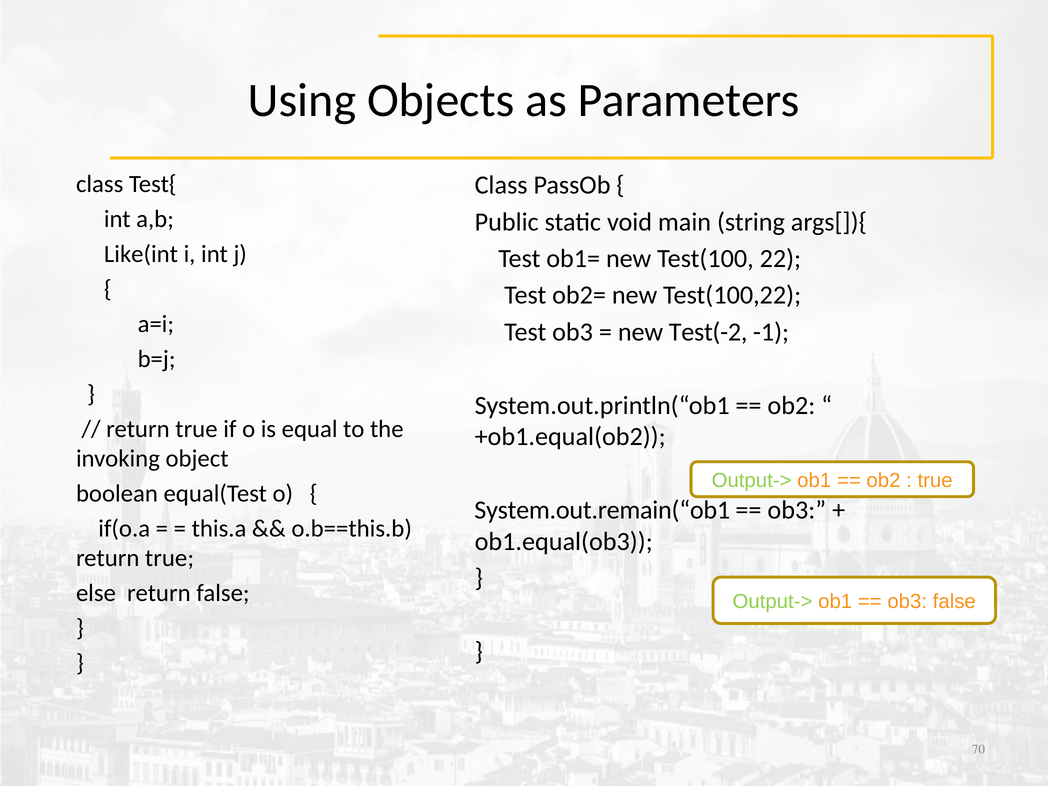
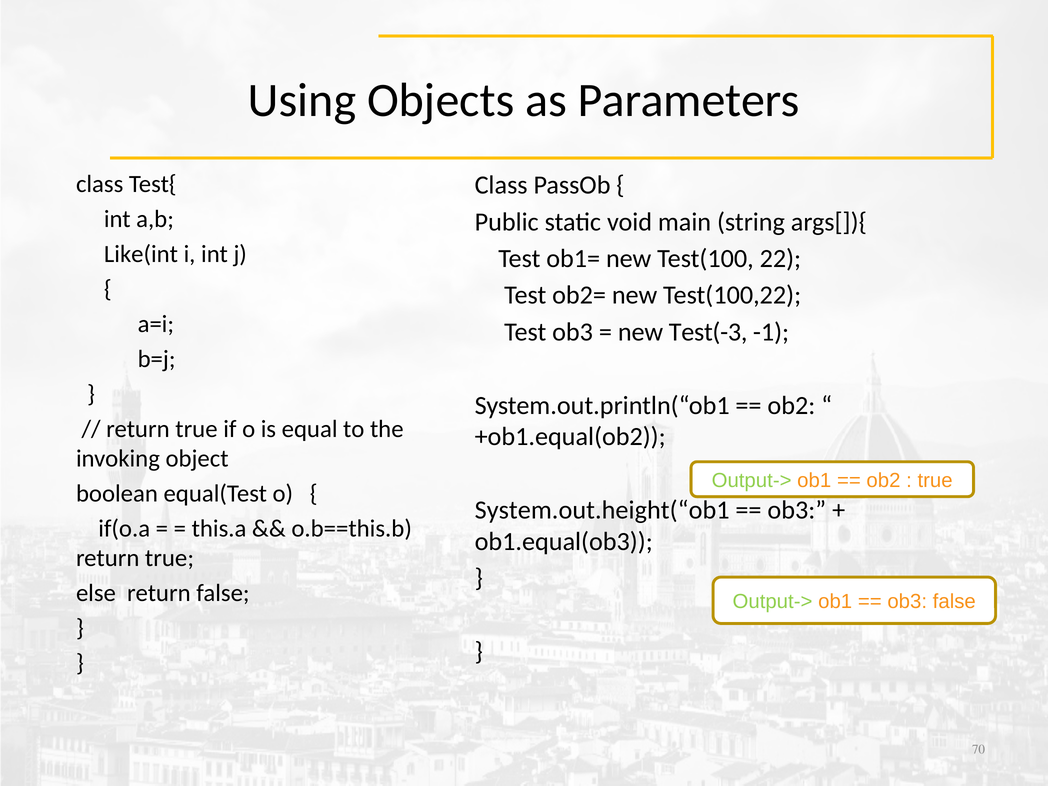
Test(-2: Test(-2 -> Test(-3 (708, 332)
System.out.remain(“ob1: System.out.remain(“ob1 -> System.out.height(“ob1 (602, 510)
